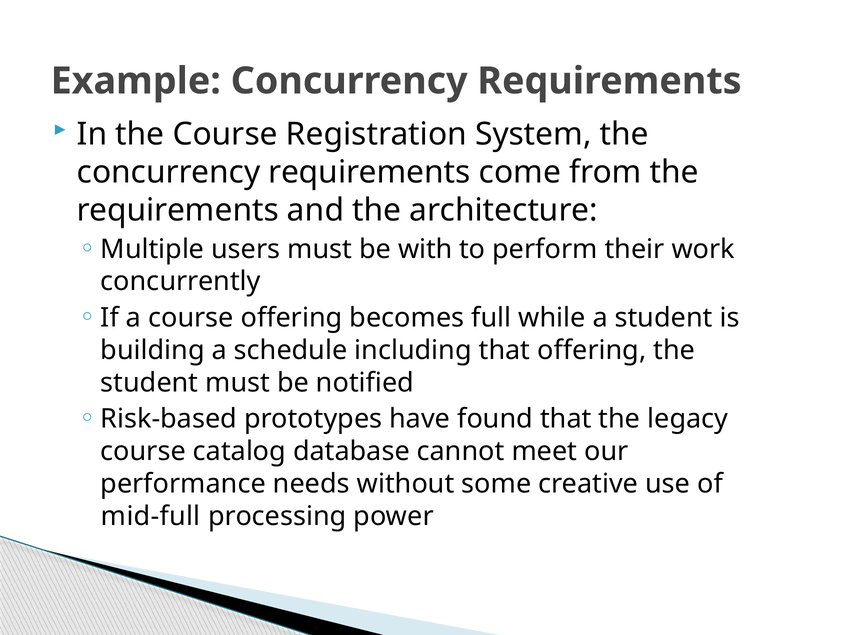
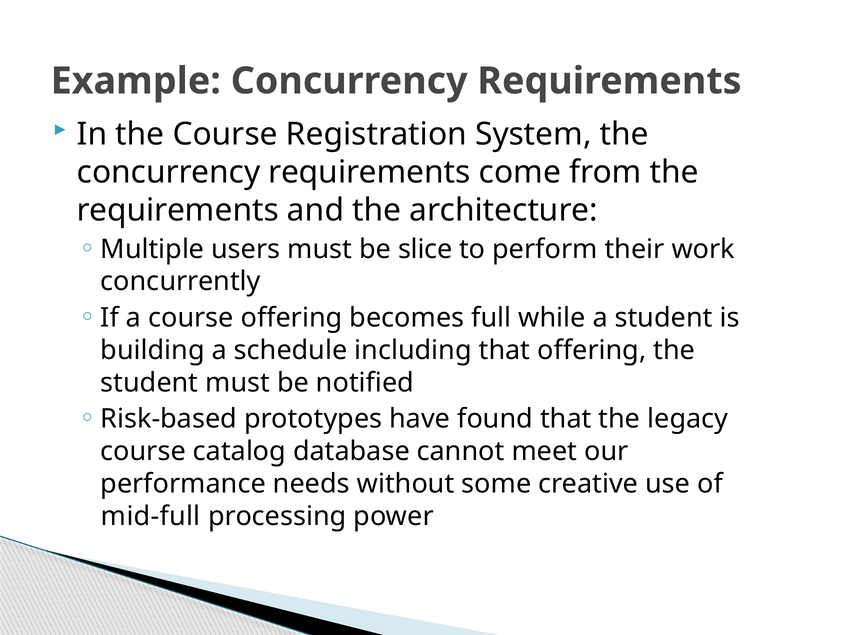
with: with -> slice (425, 249)
